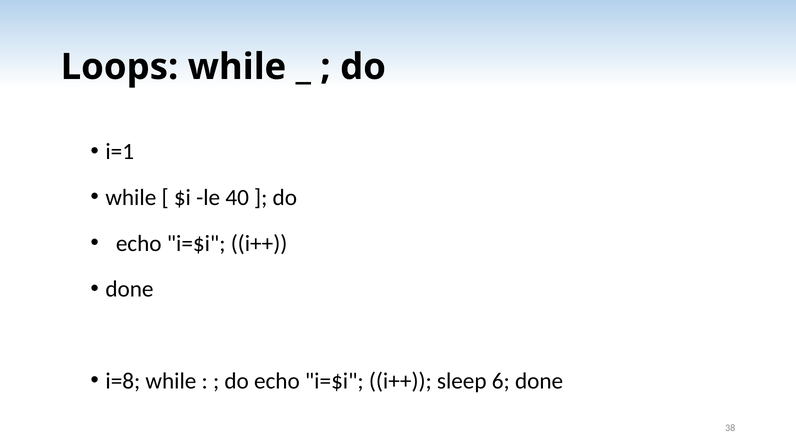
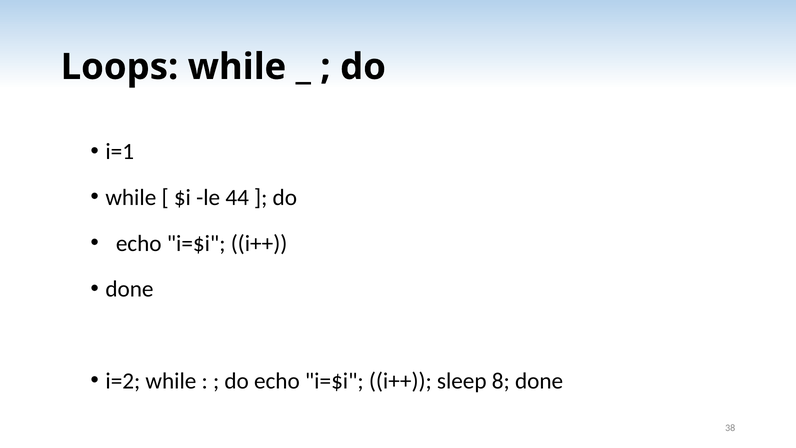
40: 40 -> 44 (237, 197)
i=8: i=8 -> i=2 (123, 381)
6: 6 -> 8 (501, 381)
